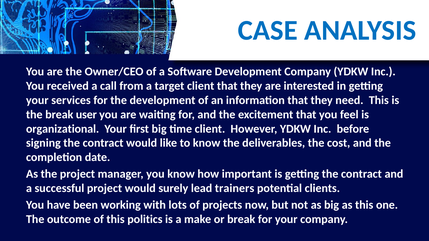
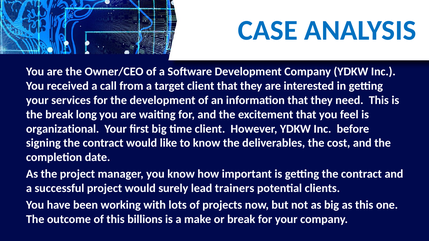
user: user -> long (86, 115)
politics: politics -> billions (145, 220)
